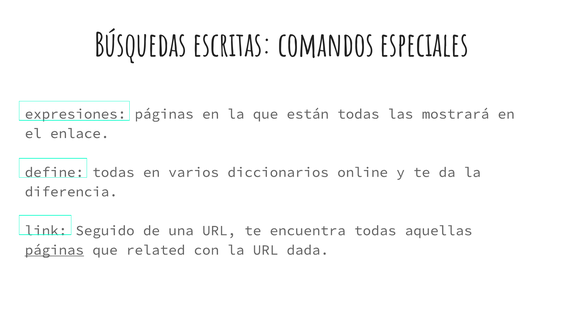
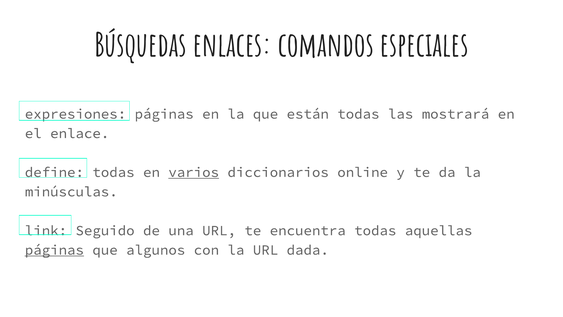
escritas: escritas -> enlaces (232, 46)
varios underline: none -> present (194, 172)
diferencia: diferencia -> minúsculas (71, 192)
related: related -> algunos (156, 250)
